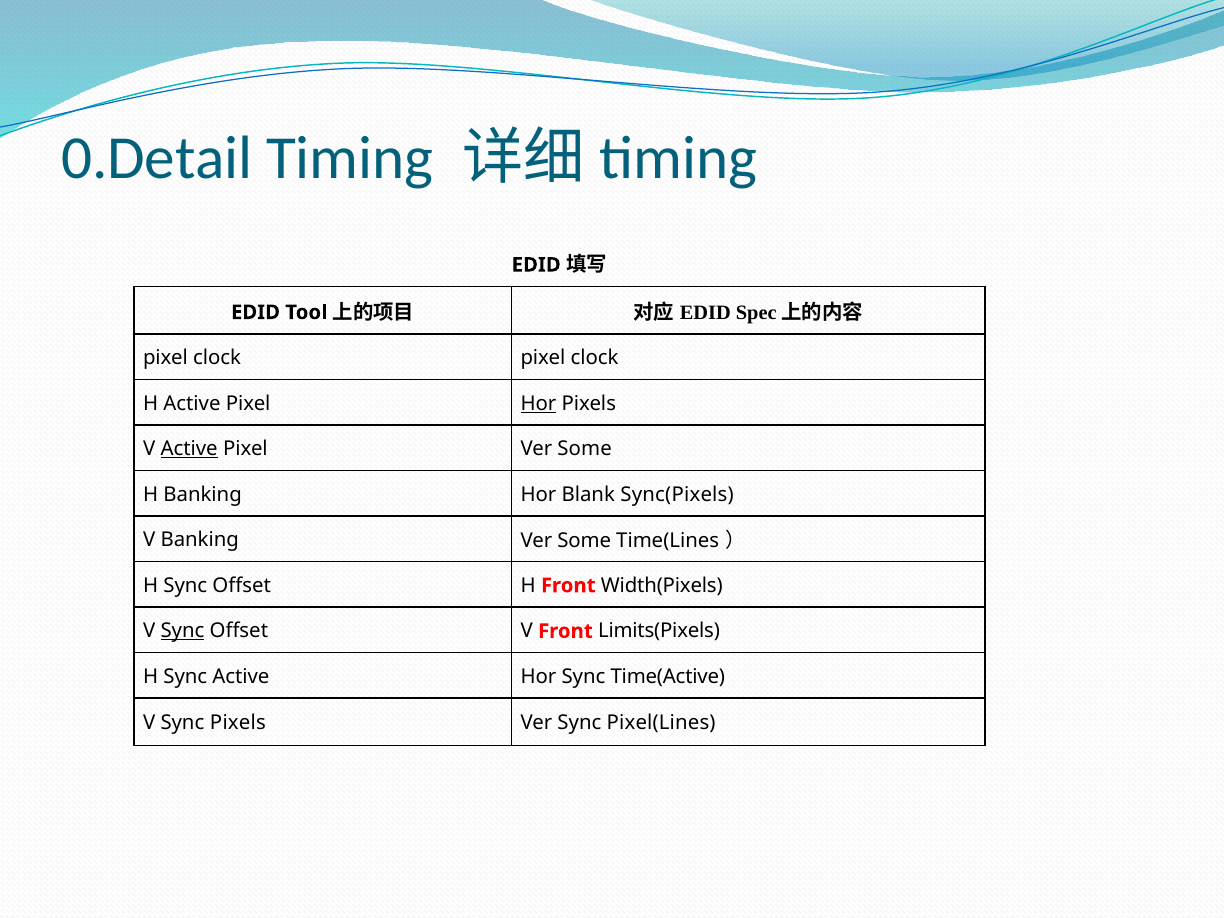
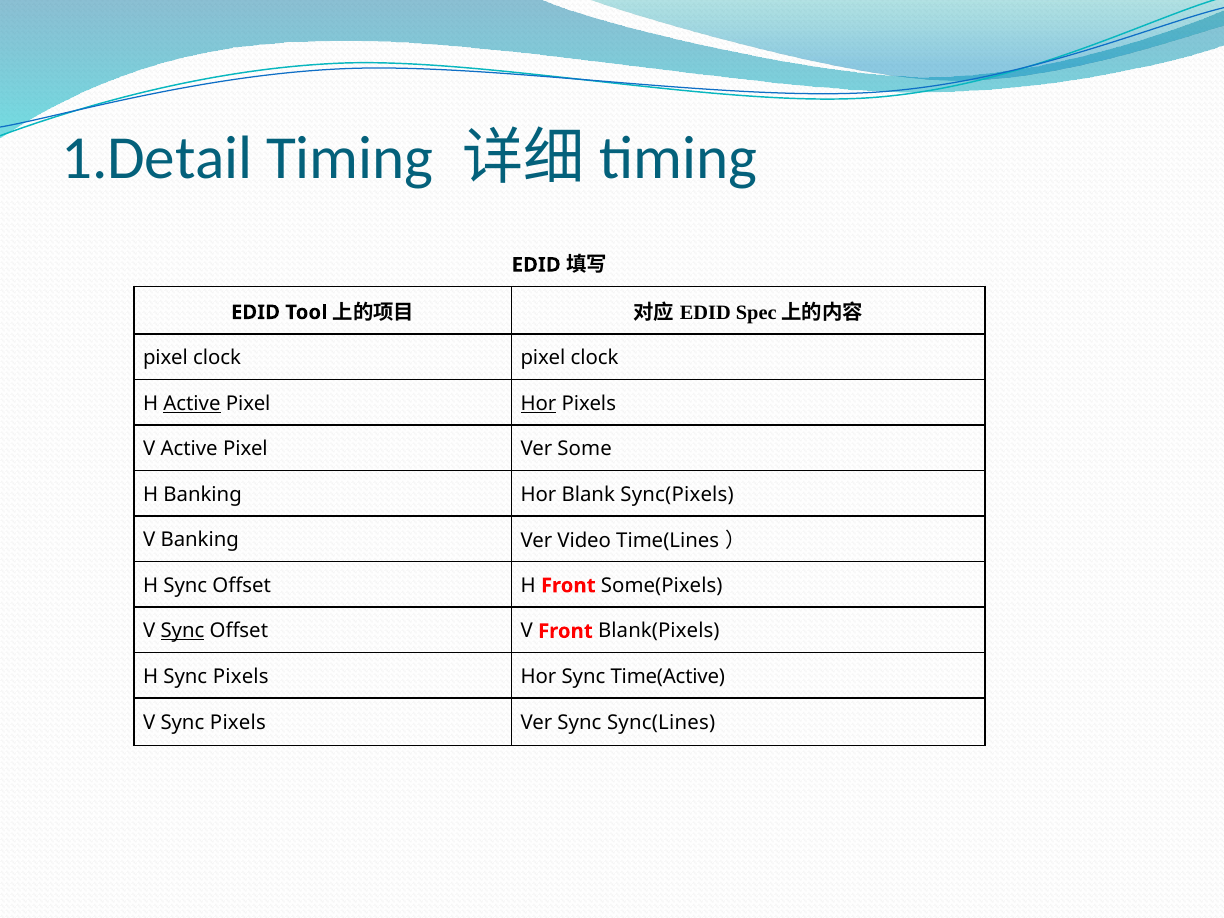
0.Detail: 0.Detail -> 1.Detail (157, 159)
Active underline: none -> present (192, 403)
Active underline: present -> none (189, 449)
Banking Ver Some: Some -> Video (584, 541)
Width(Pixels: Width(Pixels -> Some(Pixels (662, 586)
Limits(Pixels: Limits(Pixels -> Blank(Pixels (659, 631)
H Sync Active: Active -> Pixels (241, 677)
Pixel(Lines: Pixel(Lines -> Sync(Lines (661, 723)
